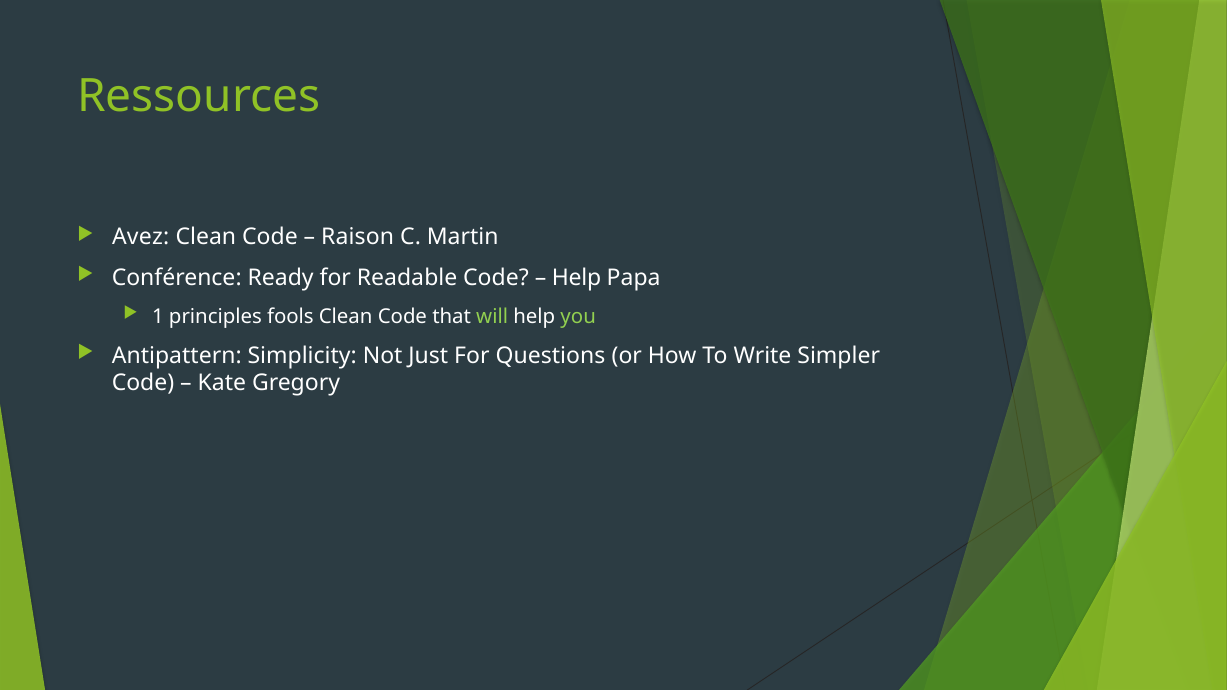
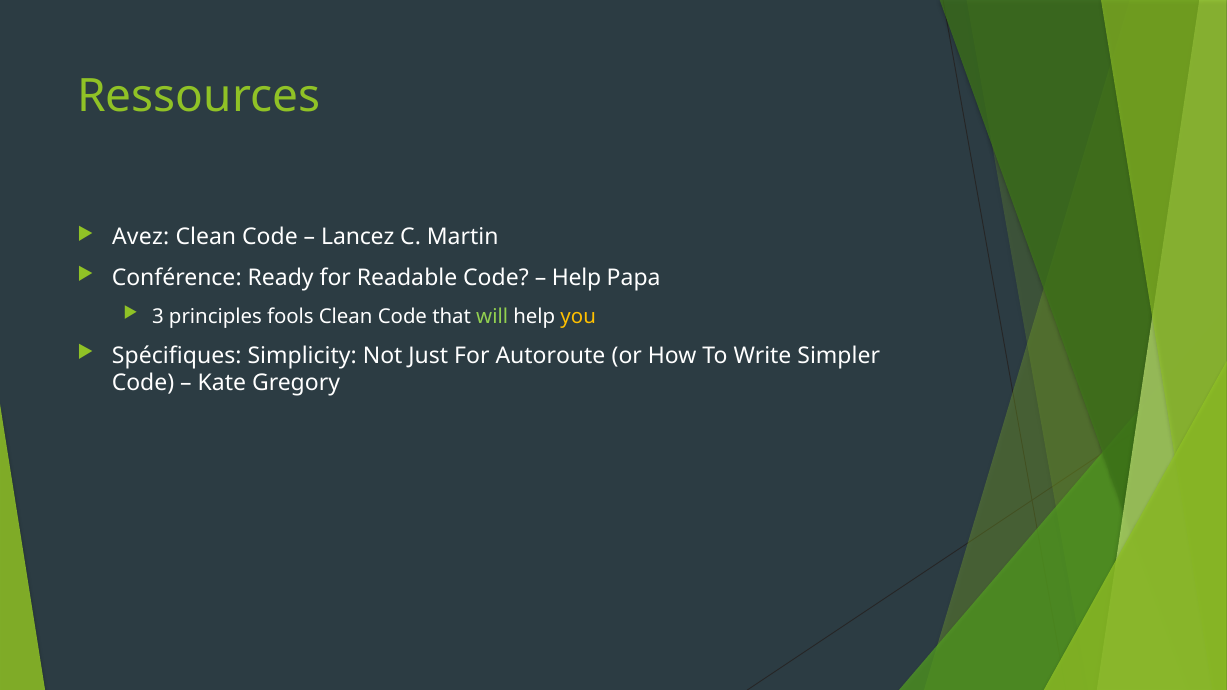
Raison: Raison -> Lancez (358, 237)
1: 1 -> 3 (158, 317)
you colour: light green -> yellow (578, 317)
Antipattern: Antipattern -> Spécifiques (177, 356)
Questions: Questions -> Autoroute (550, 356)
